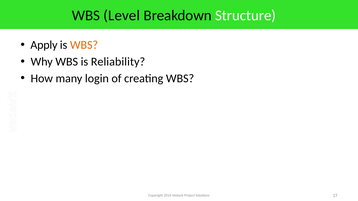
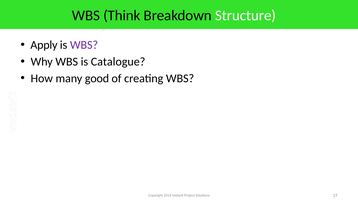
Level: Level -> Think (122, 16)
WBS colour: orange -> purple (84, 45)
Reliability: Reliability -> Catalogue (118, 62)
login: login -> good (97, 79)
